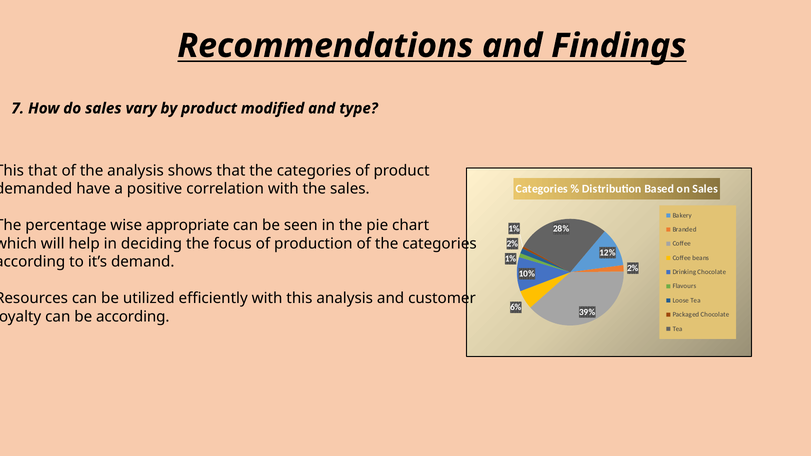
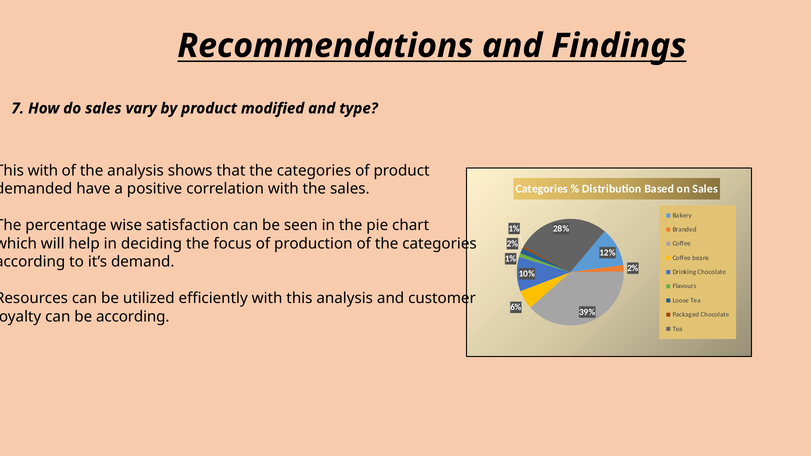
that: that -> with (43, 171)
appropriate: appropriate -> satisfaction (187, 225)
